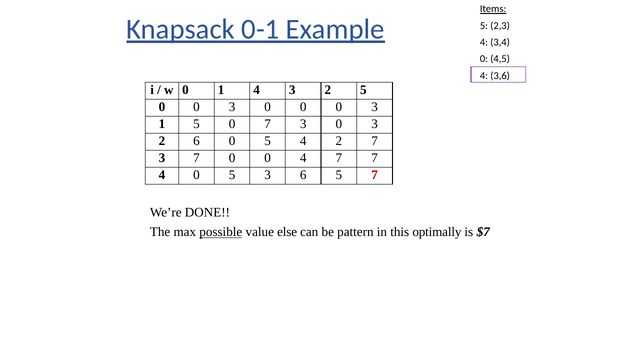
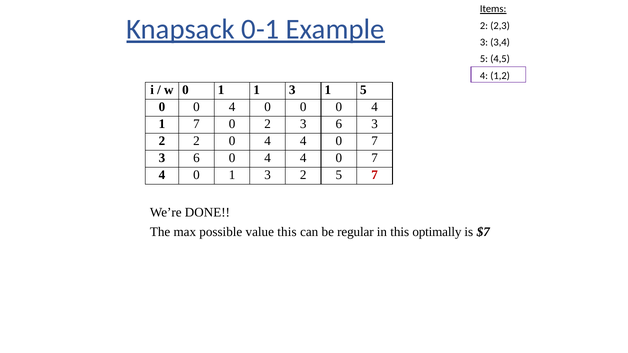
5: 5 -> 2 (484, 26)
4: 4 -> 3 (484, 42)
0: 0 -> 5 (484, 59)
3,6: 3,6 -> 1,2 (500, 76)
1 4: 4 -> 1 (257, 90)
2: 2 -> 1 (328, 90)
3: 3 -> 4 (232, 107)
0 0 0 3: 3 -> 4 (375, 107)
1 5: 5 -> 7 (196, 124)
0 7: 7 -> 2 (268, 124)
0: 0 -> 6 (339, 124)
2 6: 6 -> 2 (196, 141)
5: 5 -> 4 (268, 141)
2: 2 -> 0 (339, 141)
7: 7 -> 6 (196, 158)
0: 0 -> 4 (268, 158)
7: 7 -> 0 (339, 158)
4 0 5: 5 -> 1 (232, 175)
6: 6 -> 2 (303, 175)
possible underline: present -> none (221, 232)
value else: else -> this (287, 232)
pattern: pattern -> regular (355, 232)
